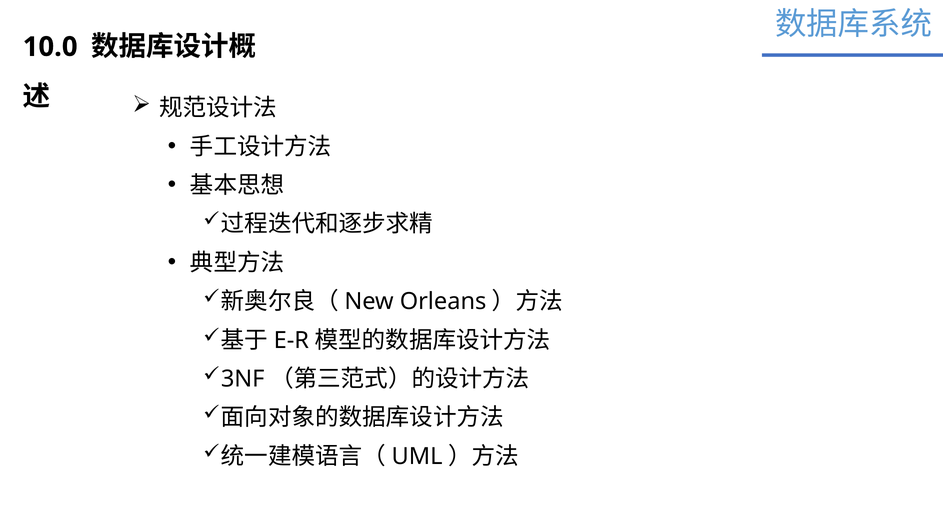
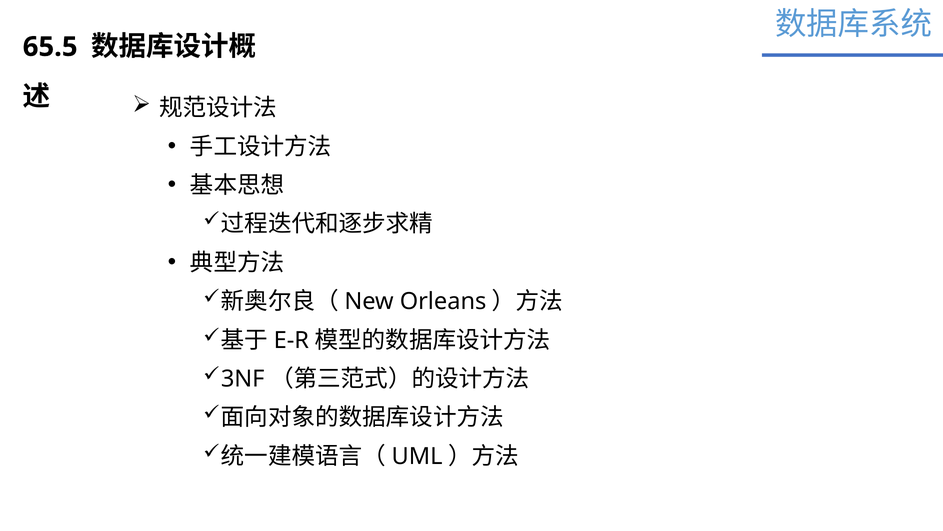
10.0: 10.0 -> 65.5 (50, 47)
